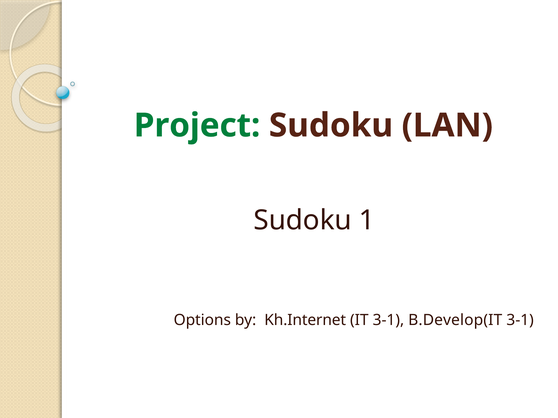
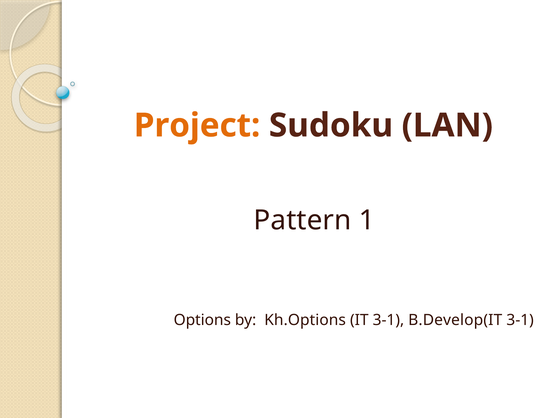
Project colour: green -> orange (197, 126)
Sudoku: Sudoku -> Pattern (303, 221)
Kh.Internet: Kh.Internet -> Kh.Options (305, 320)
